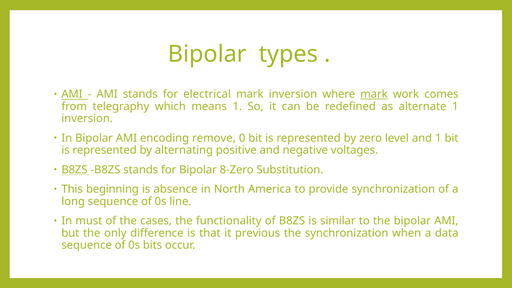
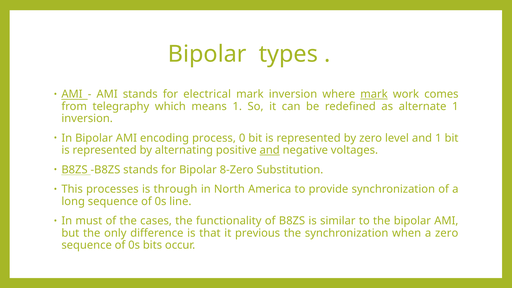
remove: remove -> process (214, 138)
and underline: none -> present (270, 150)
beginning: beginning -> processes (112, 189)
absence: absence -> through (176, 189)
a data: data -> zero (447, 233)
